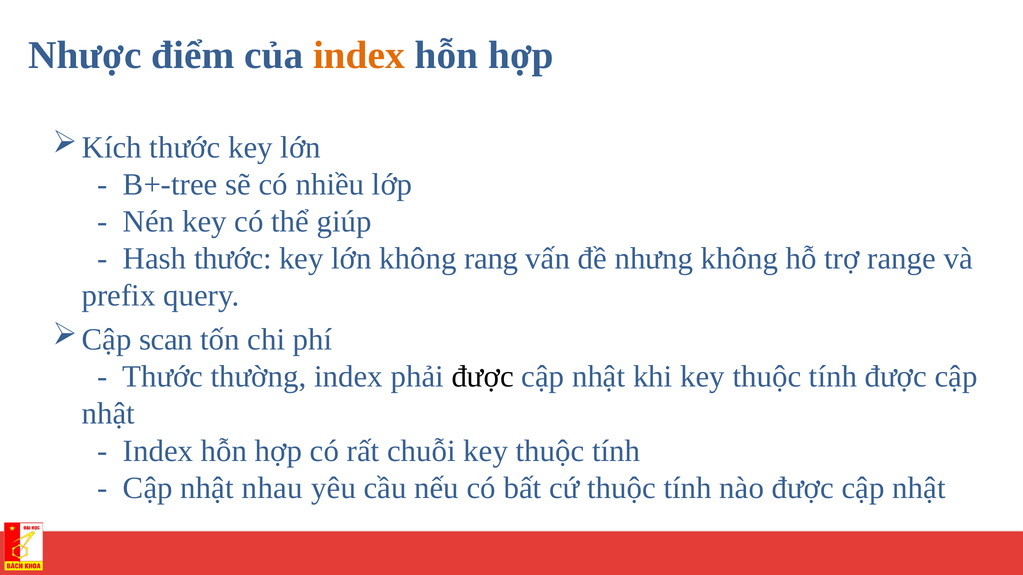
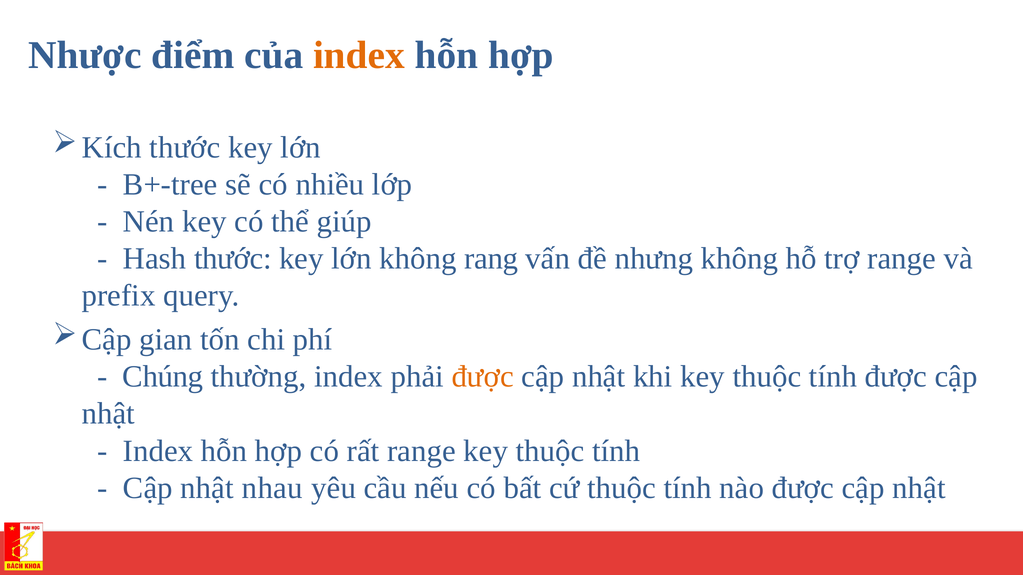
scan: scan -> gian (166, 340)
Thước: Thước -> Chúng (163, 377)
được colour: black -> orange (483, 377)
rất chuỗi: chuỗi -> range (421, 451)
